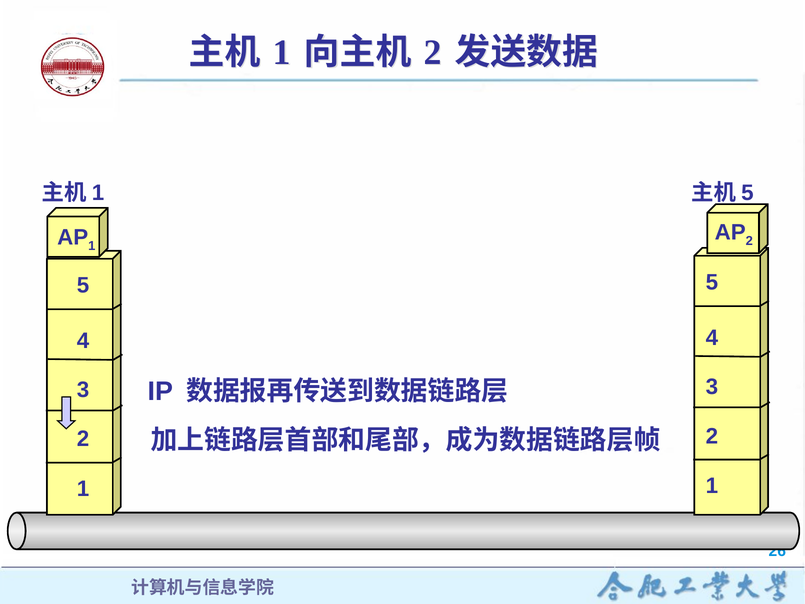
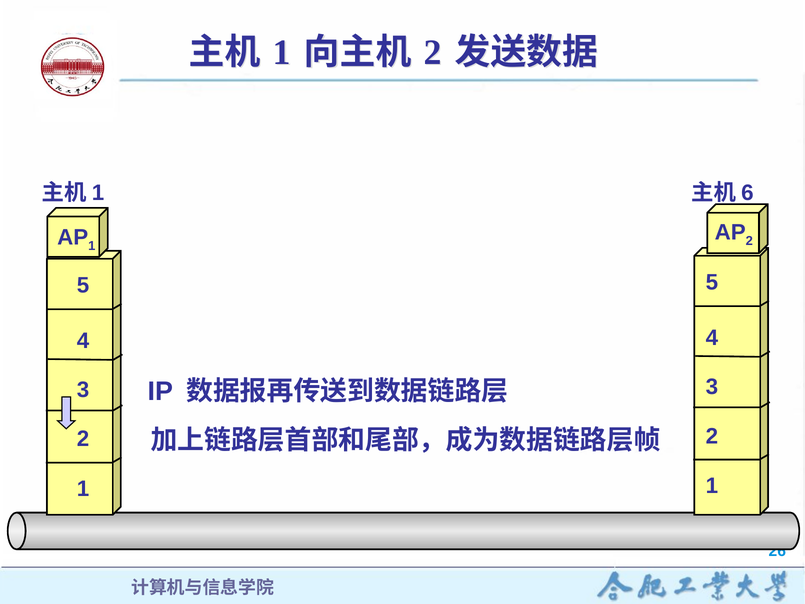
5: 5 -> 6 (747, 193)
